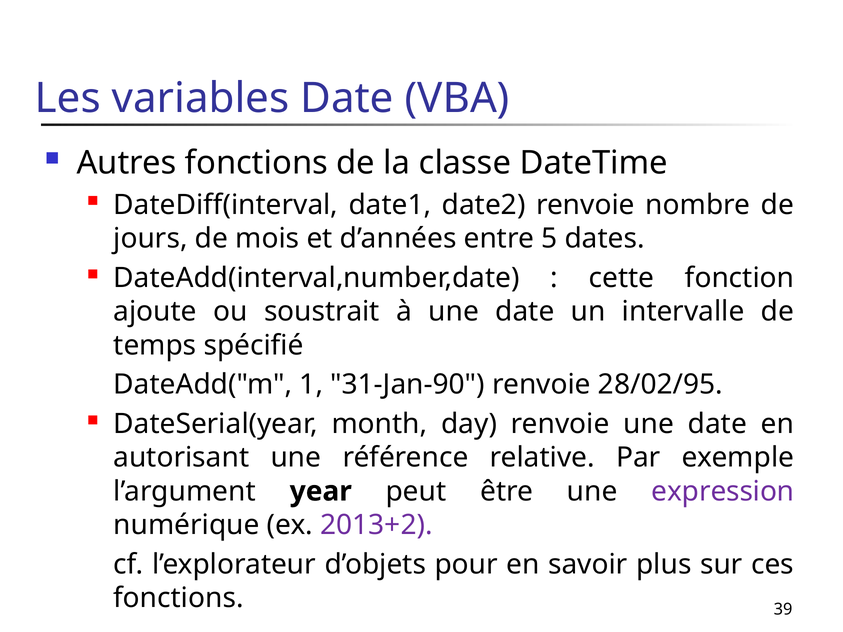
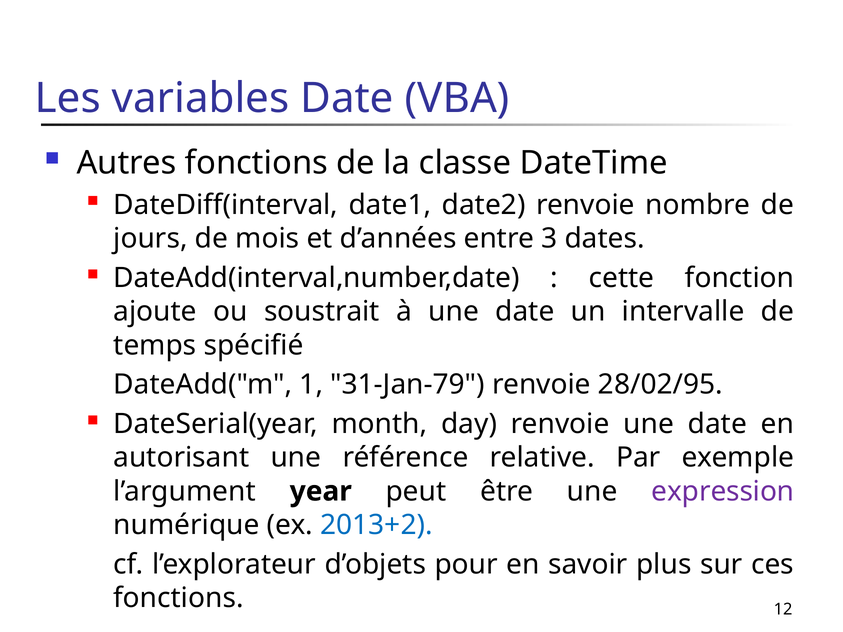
5: 5 -> 3 (549, 239)
31-Jan-90: 31-Jan-90 -> 31-Jan-79 (408, 385)
2013+2 colour: purple -> blue (376, 525)
39: 39 -> 12 (783, 610)
